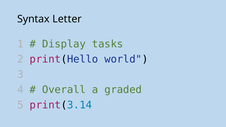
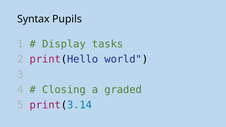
Letter: Letter -> Pupils (67, 19)
Overall: Overall -> Closing (64, 90)
